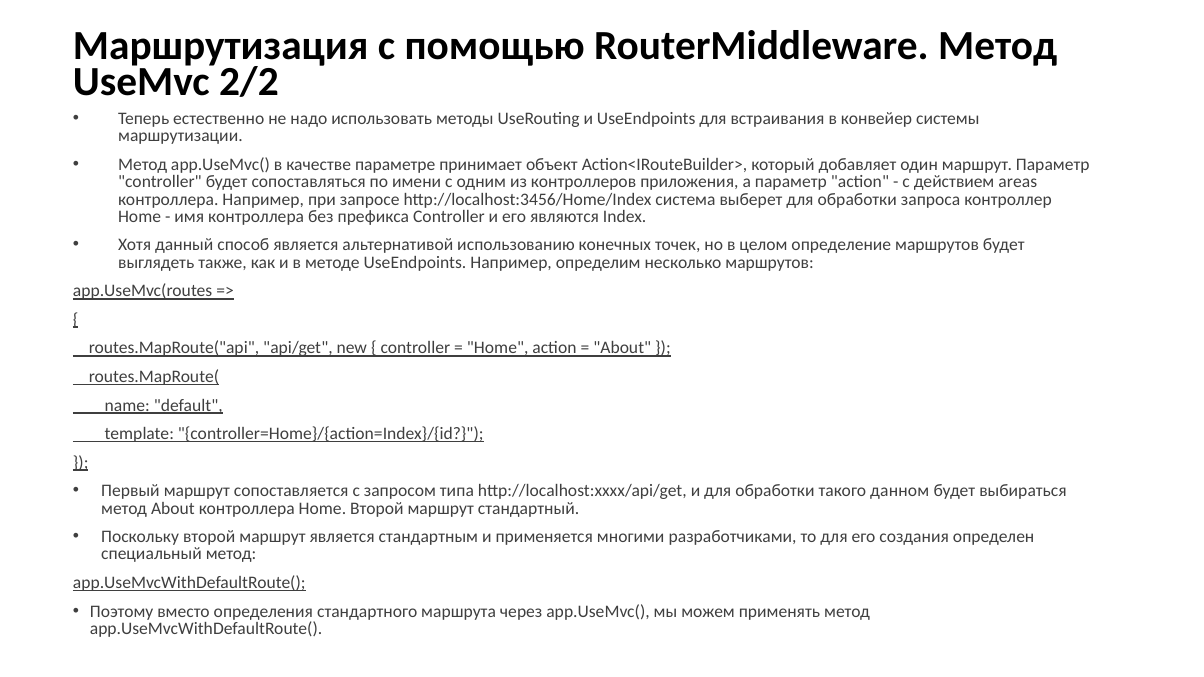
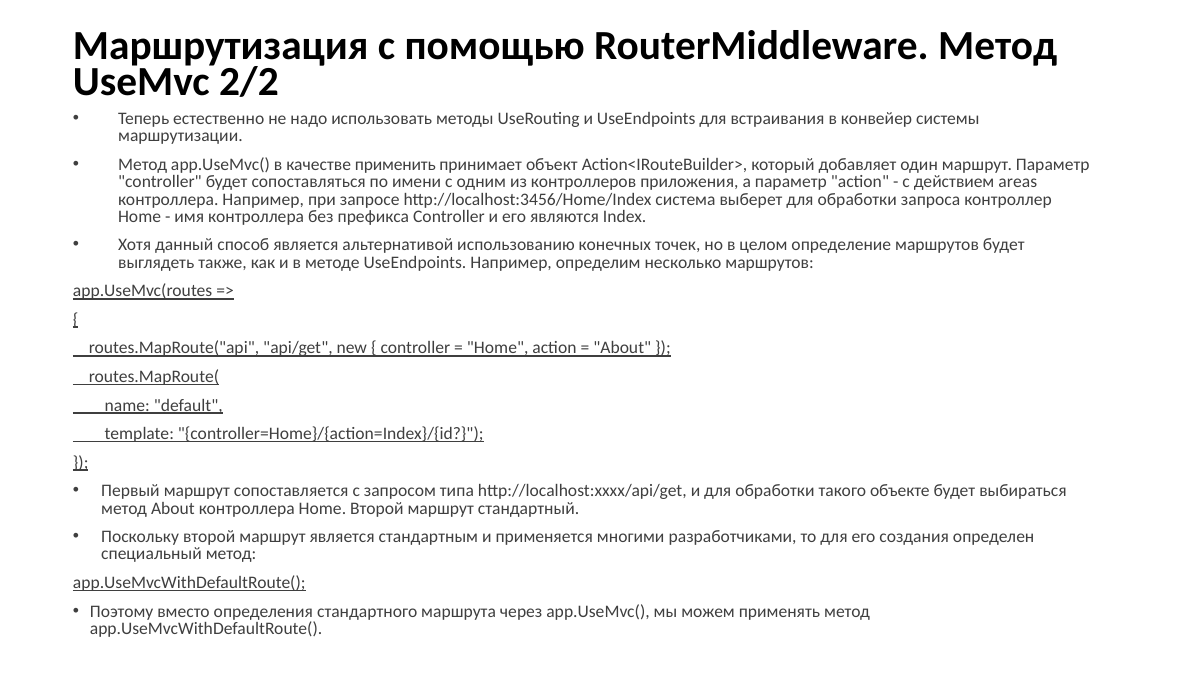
параметре: параметре -> применить (395, 165)
данном: данном -> объекте (900, 491)
